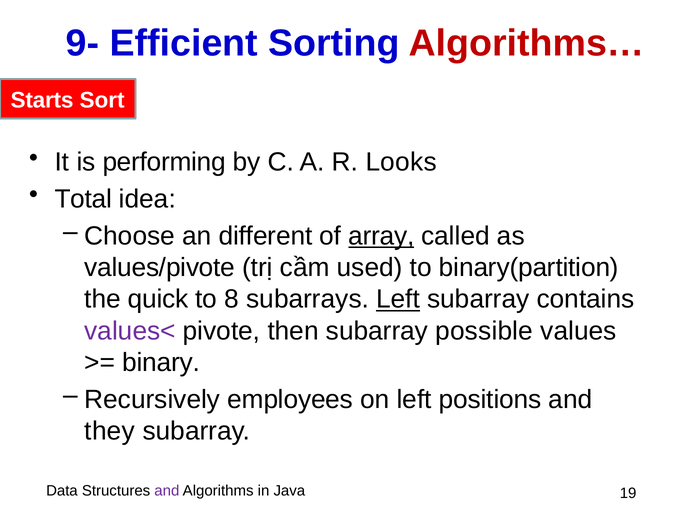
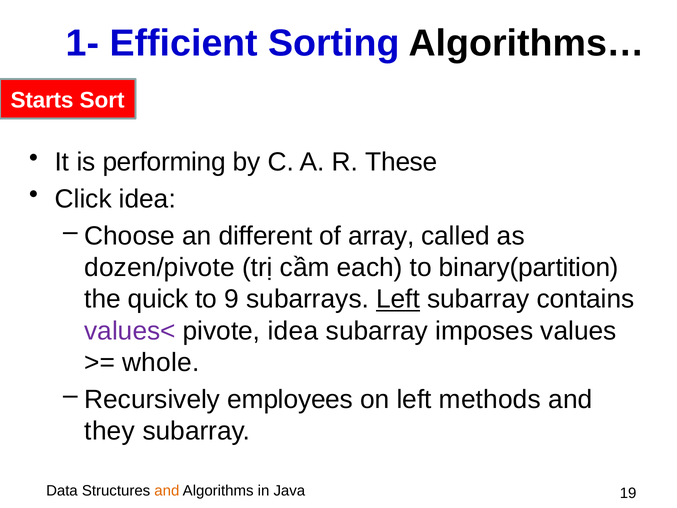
9-: 9- -> 1- (83, 43)
Algorithms… colour: red -> black (527, 43)
Looks: Looks -> These (401, 162)
Total: Total -> Click (83, 199)
array underline: present -> none (381, 236)
values/pivote: values/pivote -> dozen/pivote (160, 267)
used: used -> each (370, 267)
8: 8 -> 9 (232, 299)
pivote then: then -> idea (293, 331)
possible: possible -> imposes (484, 331)
binary: binary -> whole (161, 362)
positions: positions -> methods (490, 399)
and colour: purple -> orange (167, 491)
